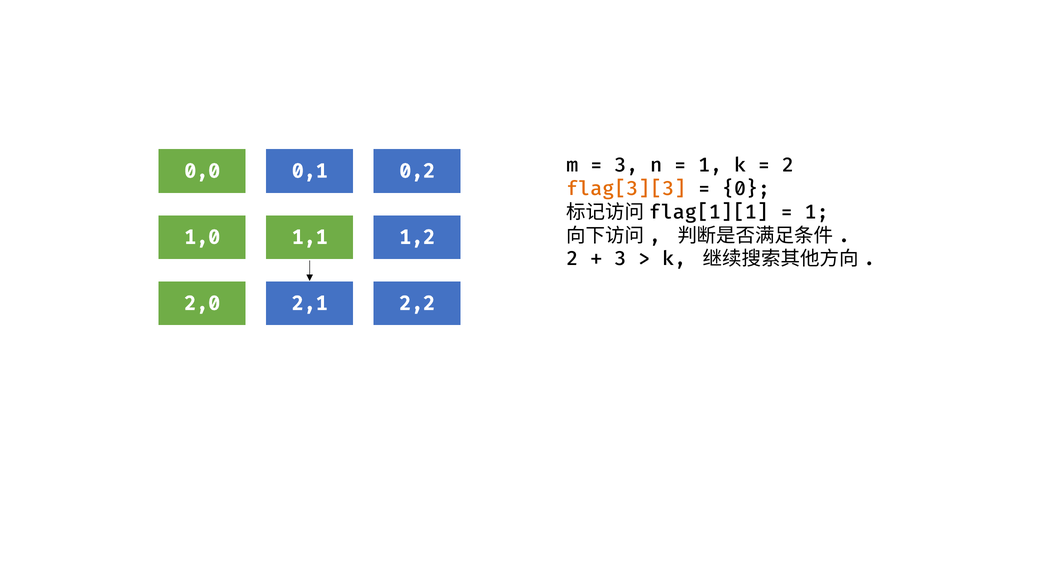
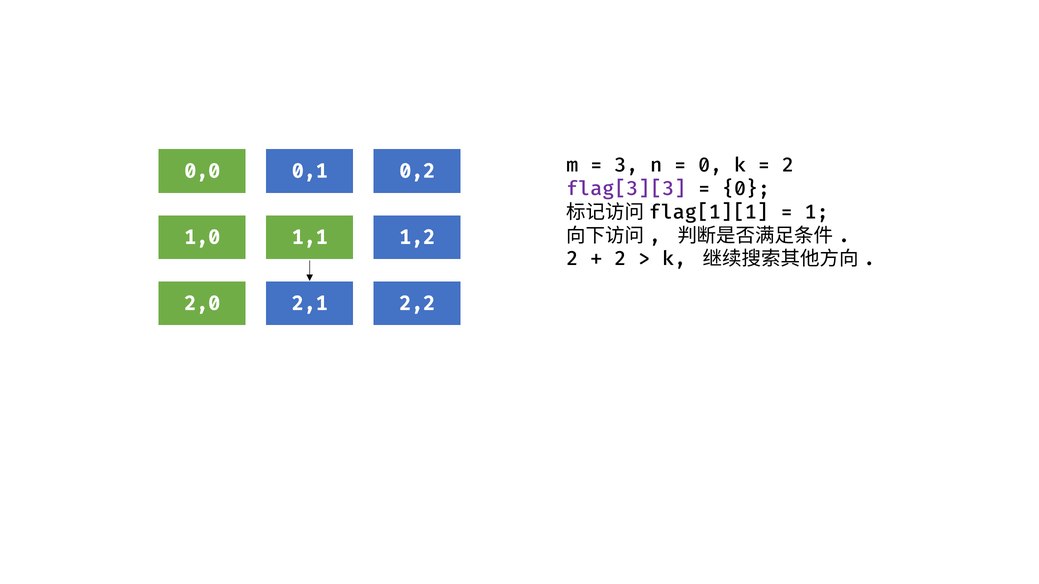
1: 1 -> 0 (710, 166)
flag[3][3 colour: orange -> purple (626, 189)
3: 3 -> 2 (620, 259)
